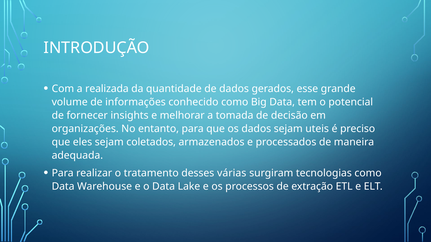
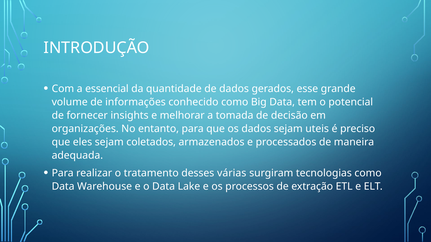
realizada: realizada -> essencial (107, 89)
